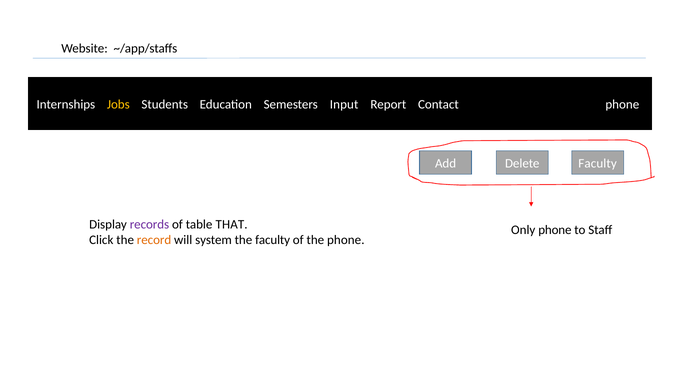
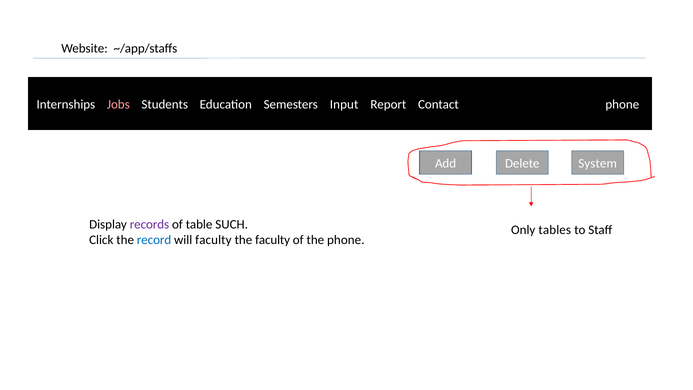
Jobs colour: yellow -> pink (118, 104)
Delete Faculty: Faculty -> System (598, 163)
THAT: THAT -> SUCH (232, 224)
Only phone: phone -> tables (555, 230)
record colour: orange -> blue (154, 240)
will system: system -> faculty (213, 240)
